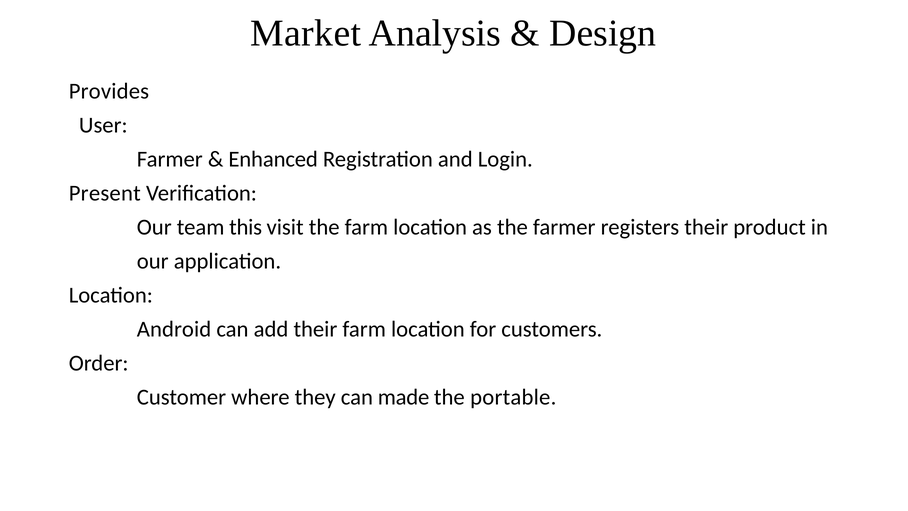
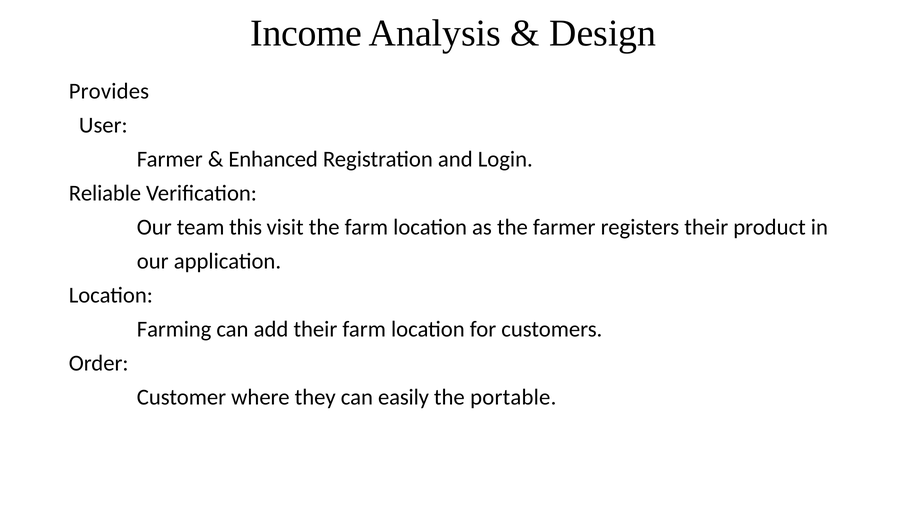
Market: Market -> Income (306, 33)
Present: Present -> Reliable (105, 193)
Android: Android -> Farming (174, 329)
made: made -> easily (404, 397)
